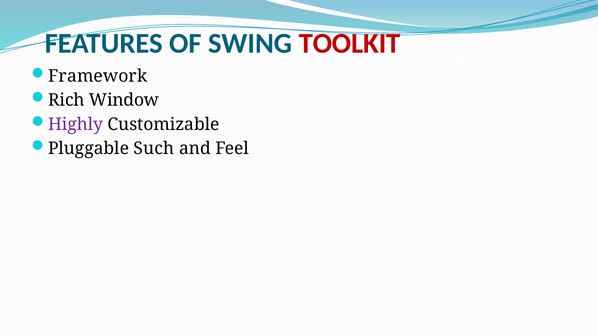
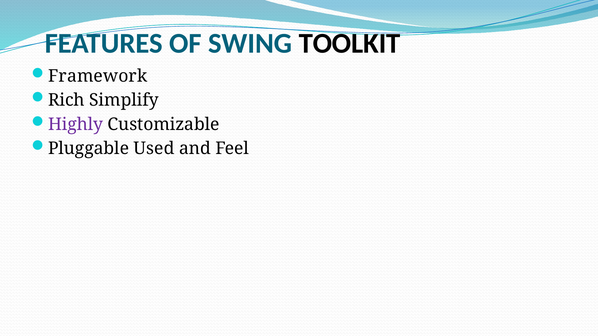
TOOLKIT colour: red -> black (350, 43)
Window: Window -> Simplify (124, 100)
Such: Such -> Used (154, 149)
